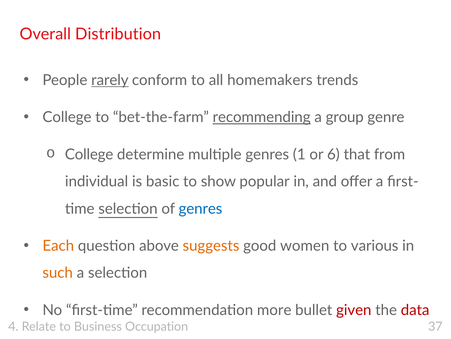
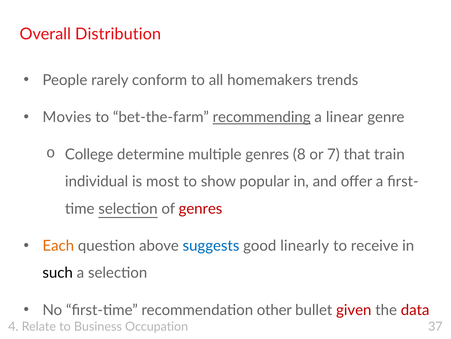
rarely underline: present -> none (110, 80)
College: College -> Movies (67, 117)
group: group -> linear (345, 117)
1: 1 -> 8 (299, 154)
6: 6 -> 7 (333, 154)
from: from -> train (389, 154)
basic: basic -> most (163, 181)
genres colour: blue -> red (200, 208)
suggests colour: orange -> blue (211, 245)
women: women -> linearly (305, 245)
various: various -> receive (375, 245)
such colour: orange -> black (58, 272)
more: more -> other (274, 309)
